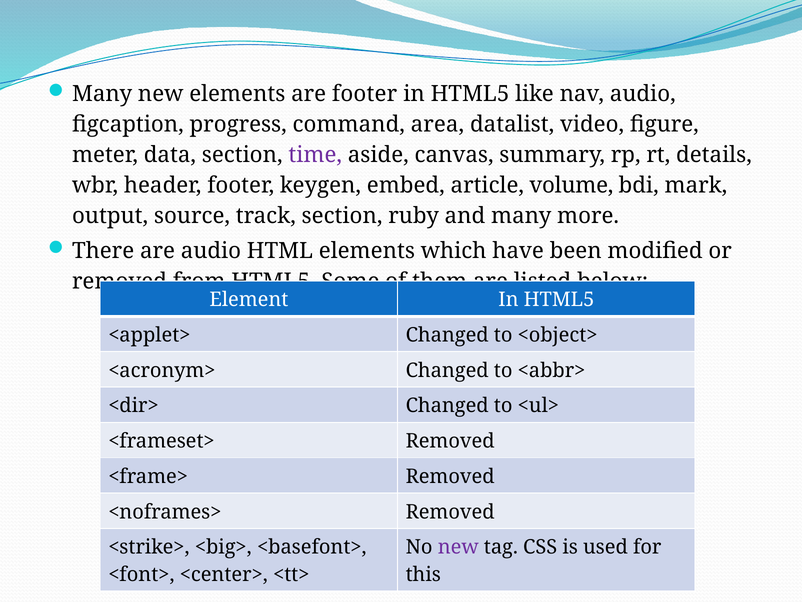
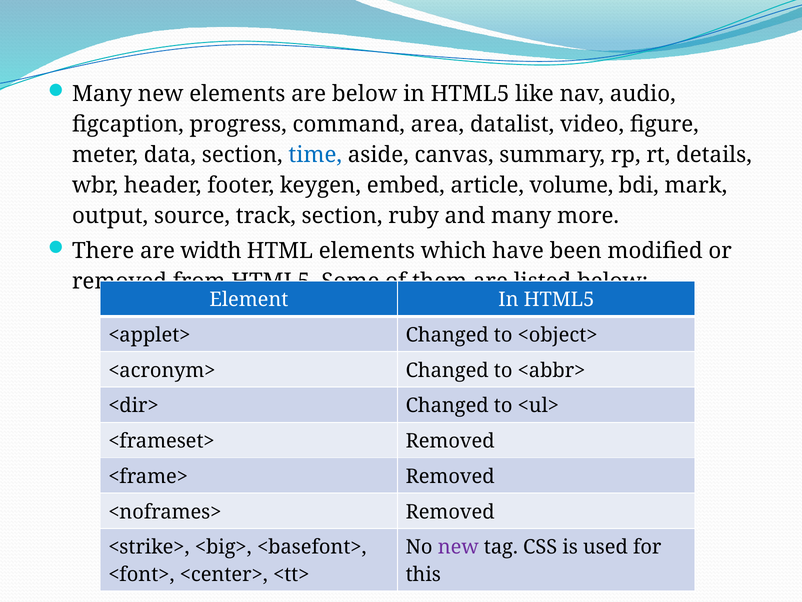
are footer: footer -> below (365, 94)
time colour: purple -> blue (315, 155)
are audio: audio -> width (211, 251)
